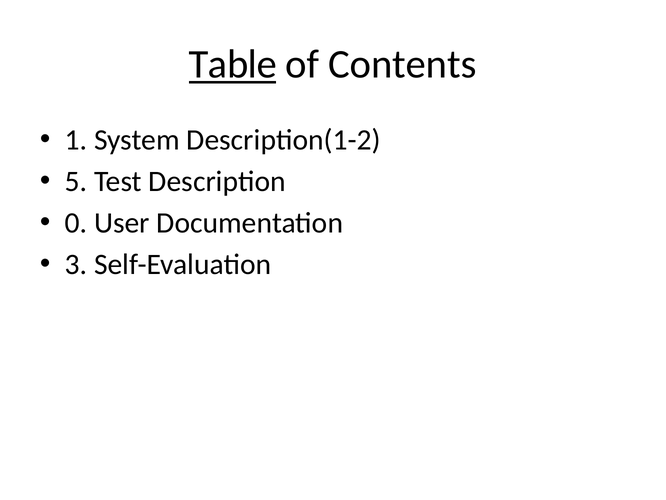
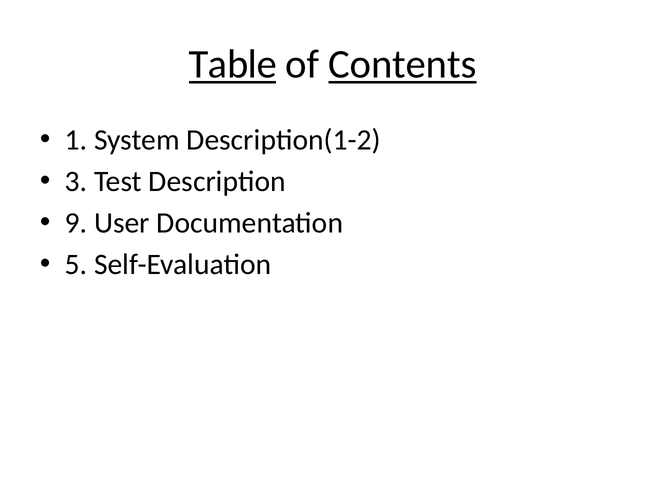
Contents underline: none -> present (402, 64)
5: 5 -> 3 (76, 181)
0: 0 -> 9 (76, 223)
3: 3 -> 5 (76, 264)
